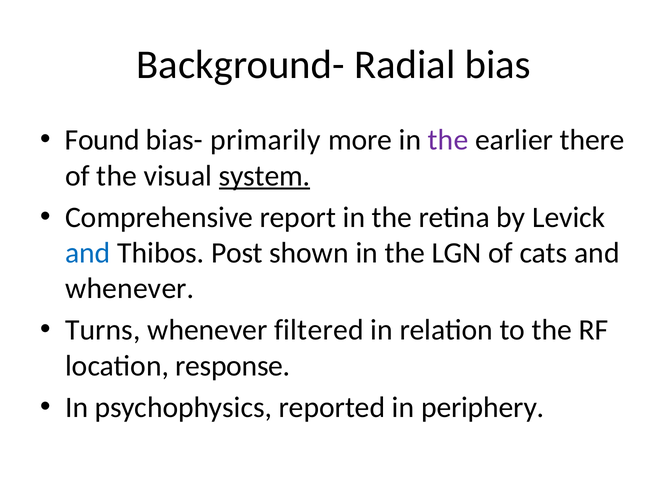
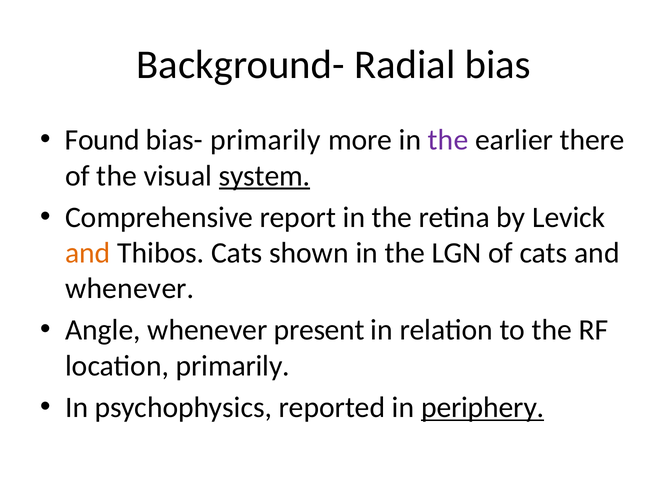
and colour: blue -> orange (88, 253)
Thibos Post: Post -> Cats (237, 253)
Turns: Turns -> Angle (103, 330)
filtered: filtered -> present (319, 330)
location response: response -> primarily (233, 366)
periphery underline: none -> present (483, 407)
